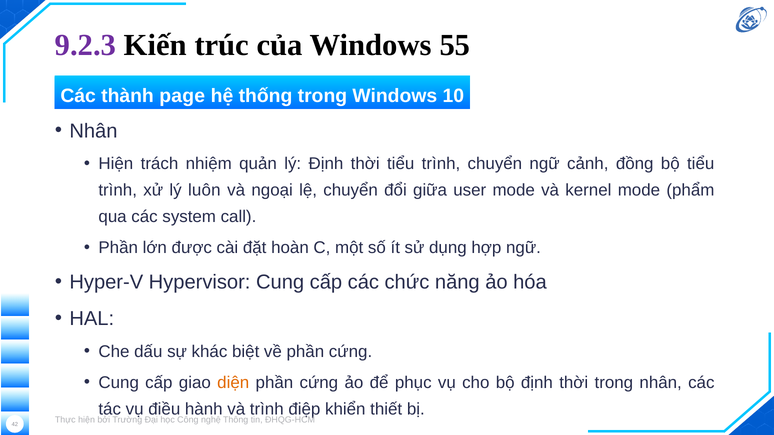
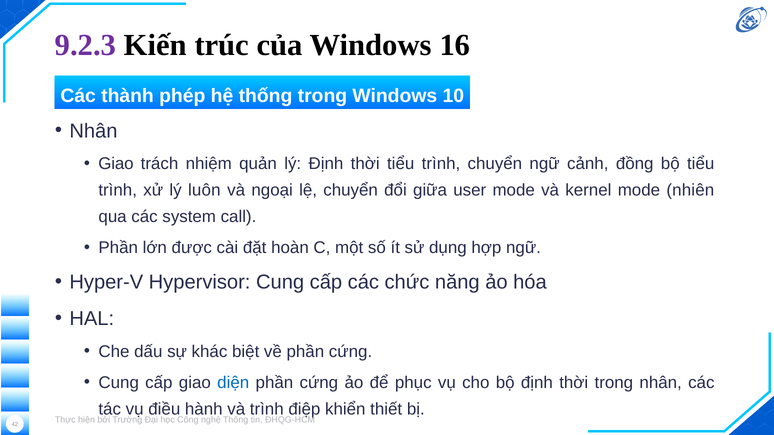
55: 55 -> 16 (455, 45)
page: page -> phép (182, 96)
Hiện: Hiện -> Giao (116, 164)
phẩm: phẩm -> nhiên (690, 190)
diện colour: orange -> blue (233, 383)
